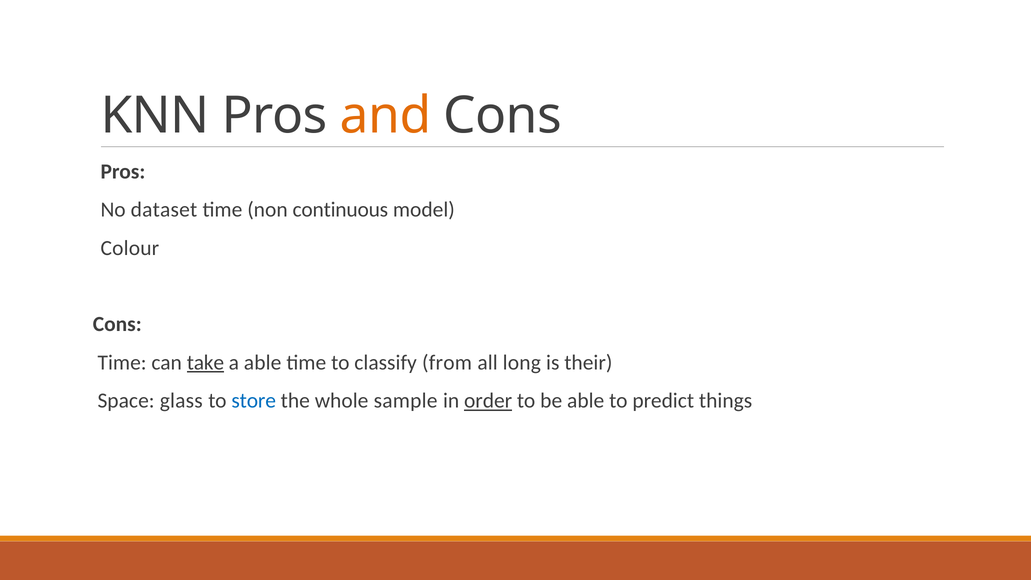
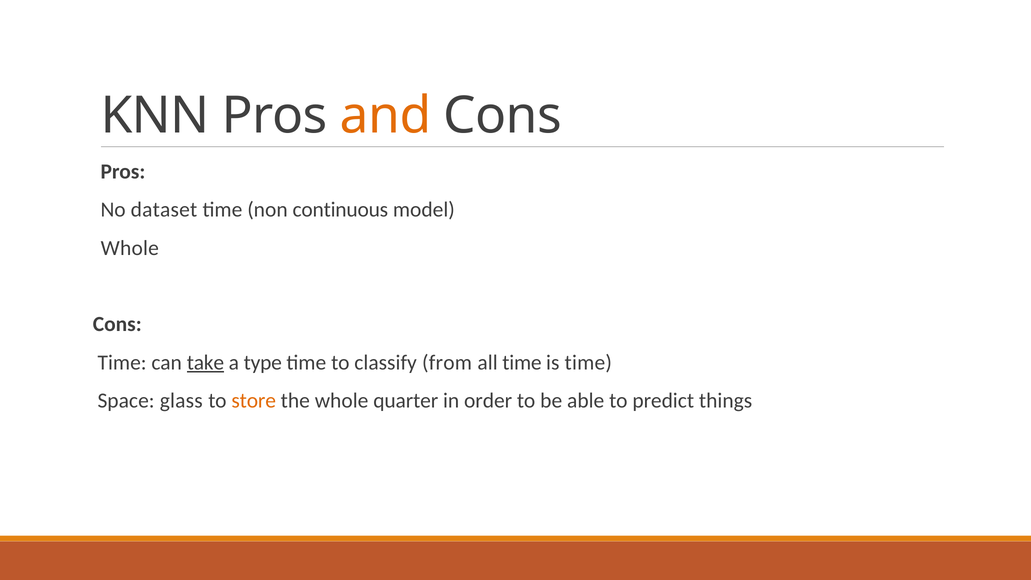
Colour: Colour -> Whole (130, 248)
a able: able -> type (263, 363)
all long: long -> time (522, 363)
is their: their -> time (588, 363)
store colour: blue -> orange (254, 401)
sample: sample -> quarter (406, 401)
order underline: present -> none (488, 401)
